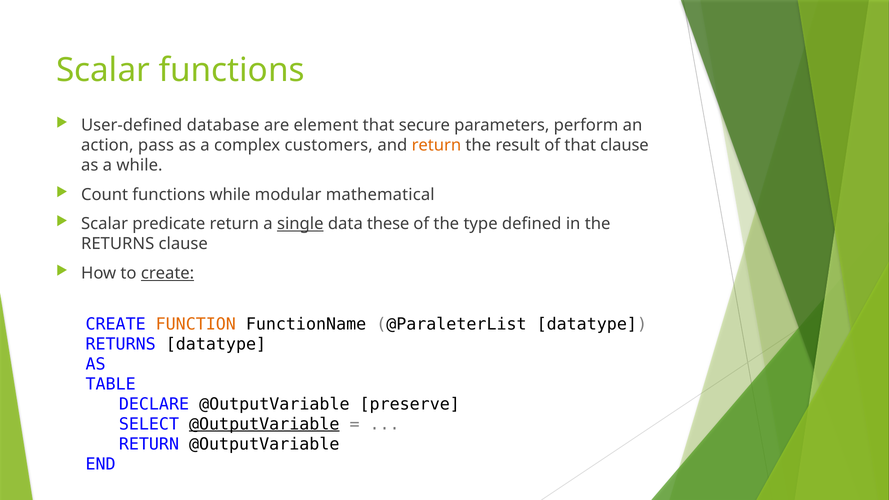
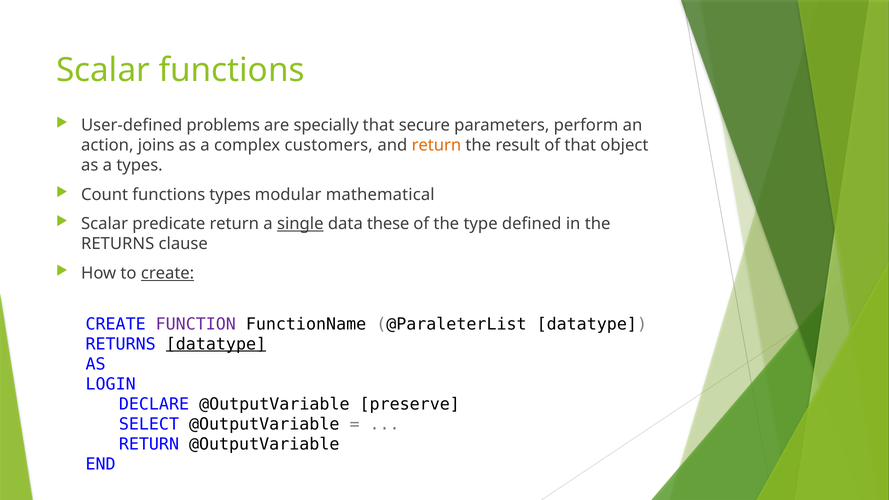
database: database -> problems (223, 125)
element: element -> specially (326, 125)
pass: pass -> joins (156, 145)
that clause: clause -> object (624, 145)
a while: while -> types (140, 165)
functions while: while -> types (230, 195)
FUNCTION colour: orange -> purple (196, 324)
datatype underline: none -> present (216, 344)
TABLE: TABLE -> LOGIN (111, 384)
@OutputVariable underline: present -> none (264, 424)
